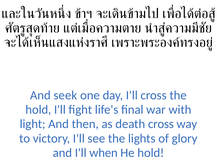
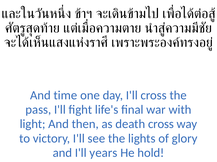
seek: seek -> time (65, 96)
hold: hold -> pass (38, 110)
when: when -> years (103, 153)
